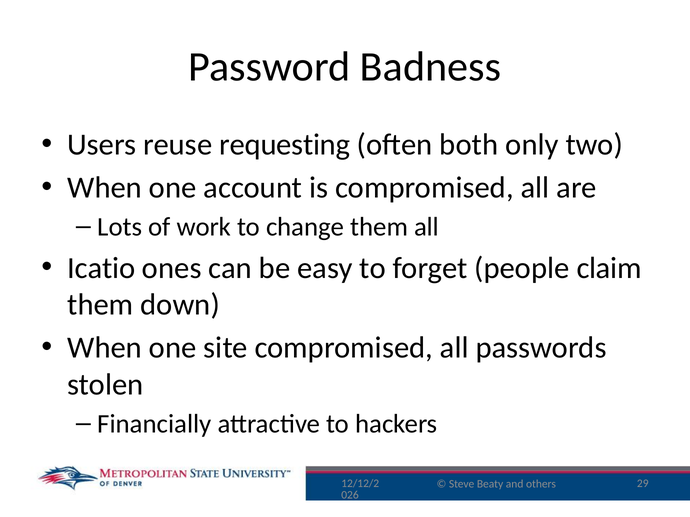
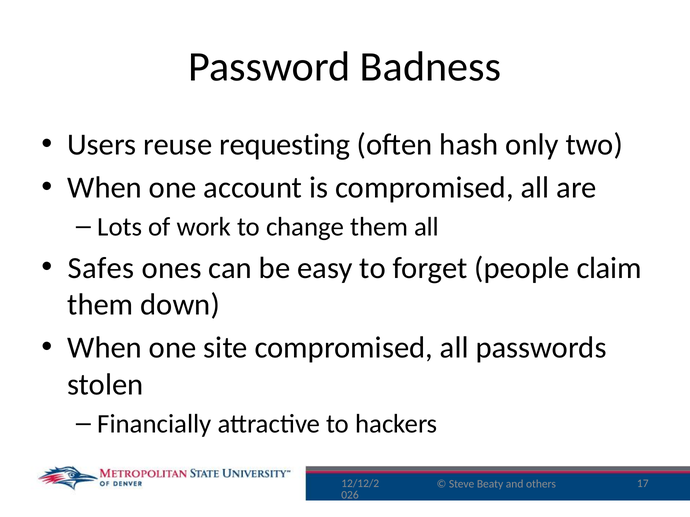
both: both -> hash (469, 145)
Icatio: Icatio -> Safes (101, 268)
29: 29 -> 17 (643, 484)
